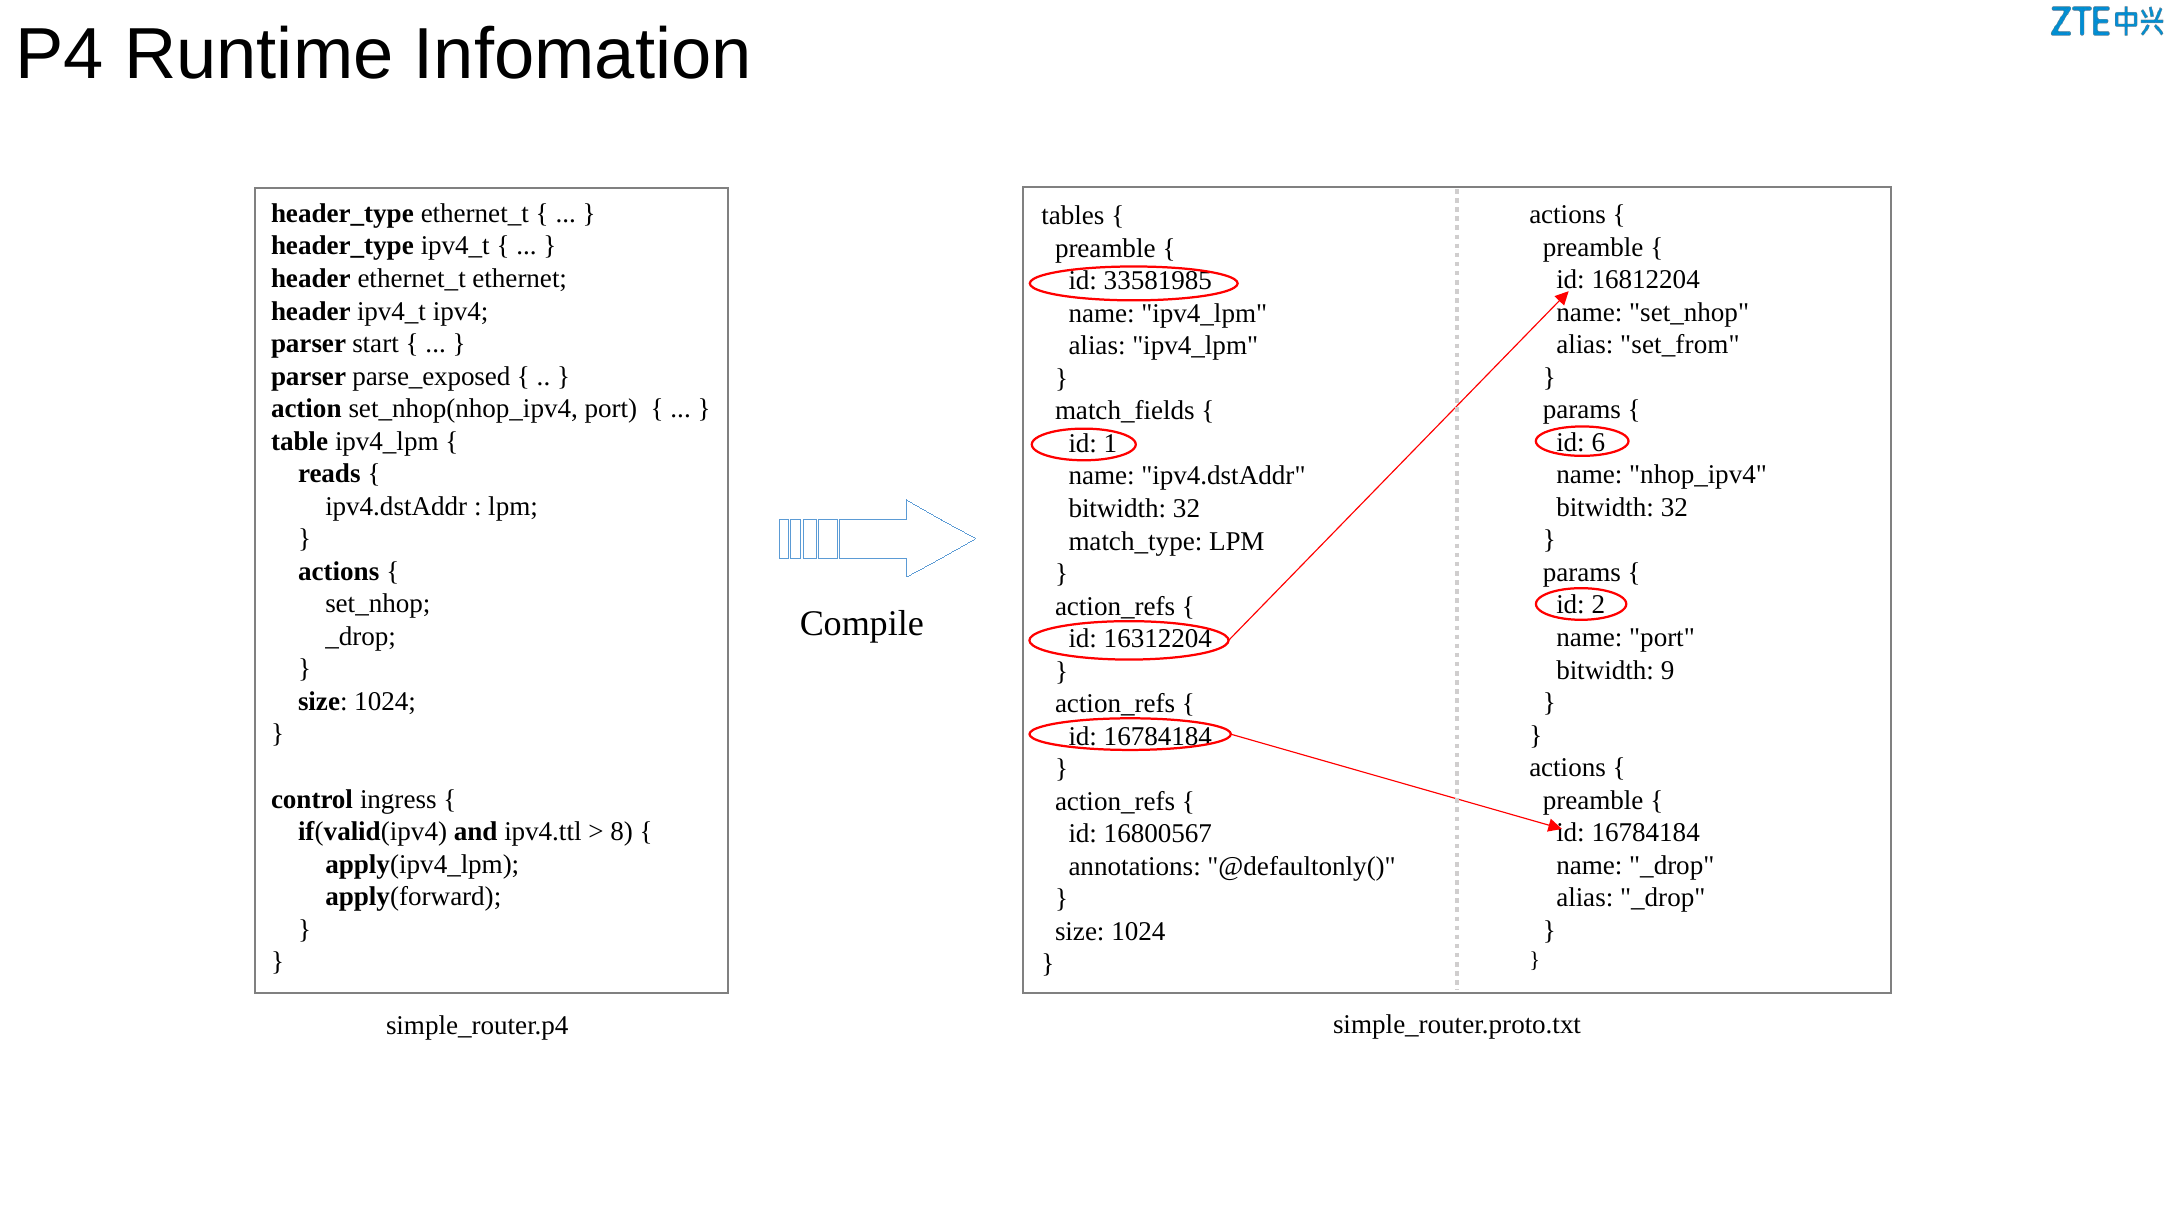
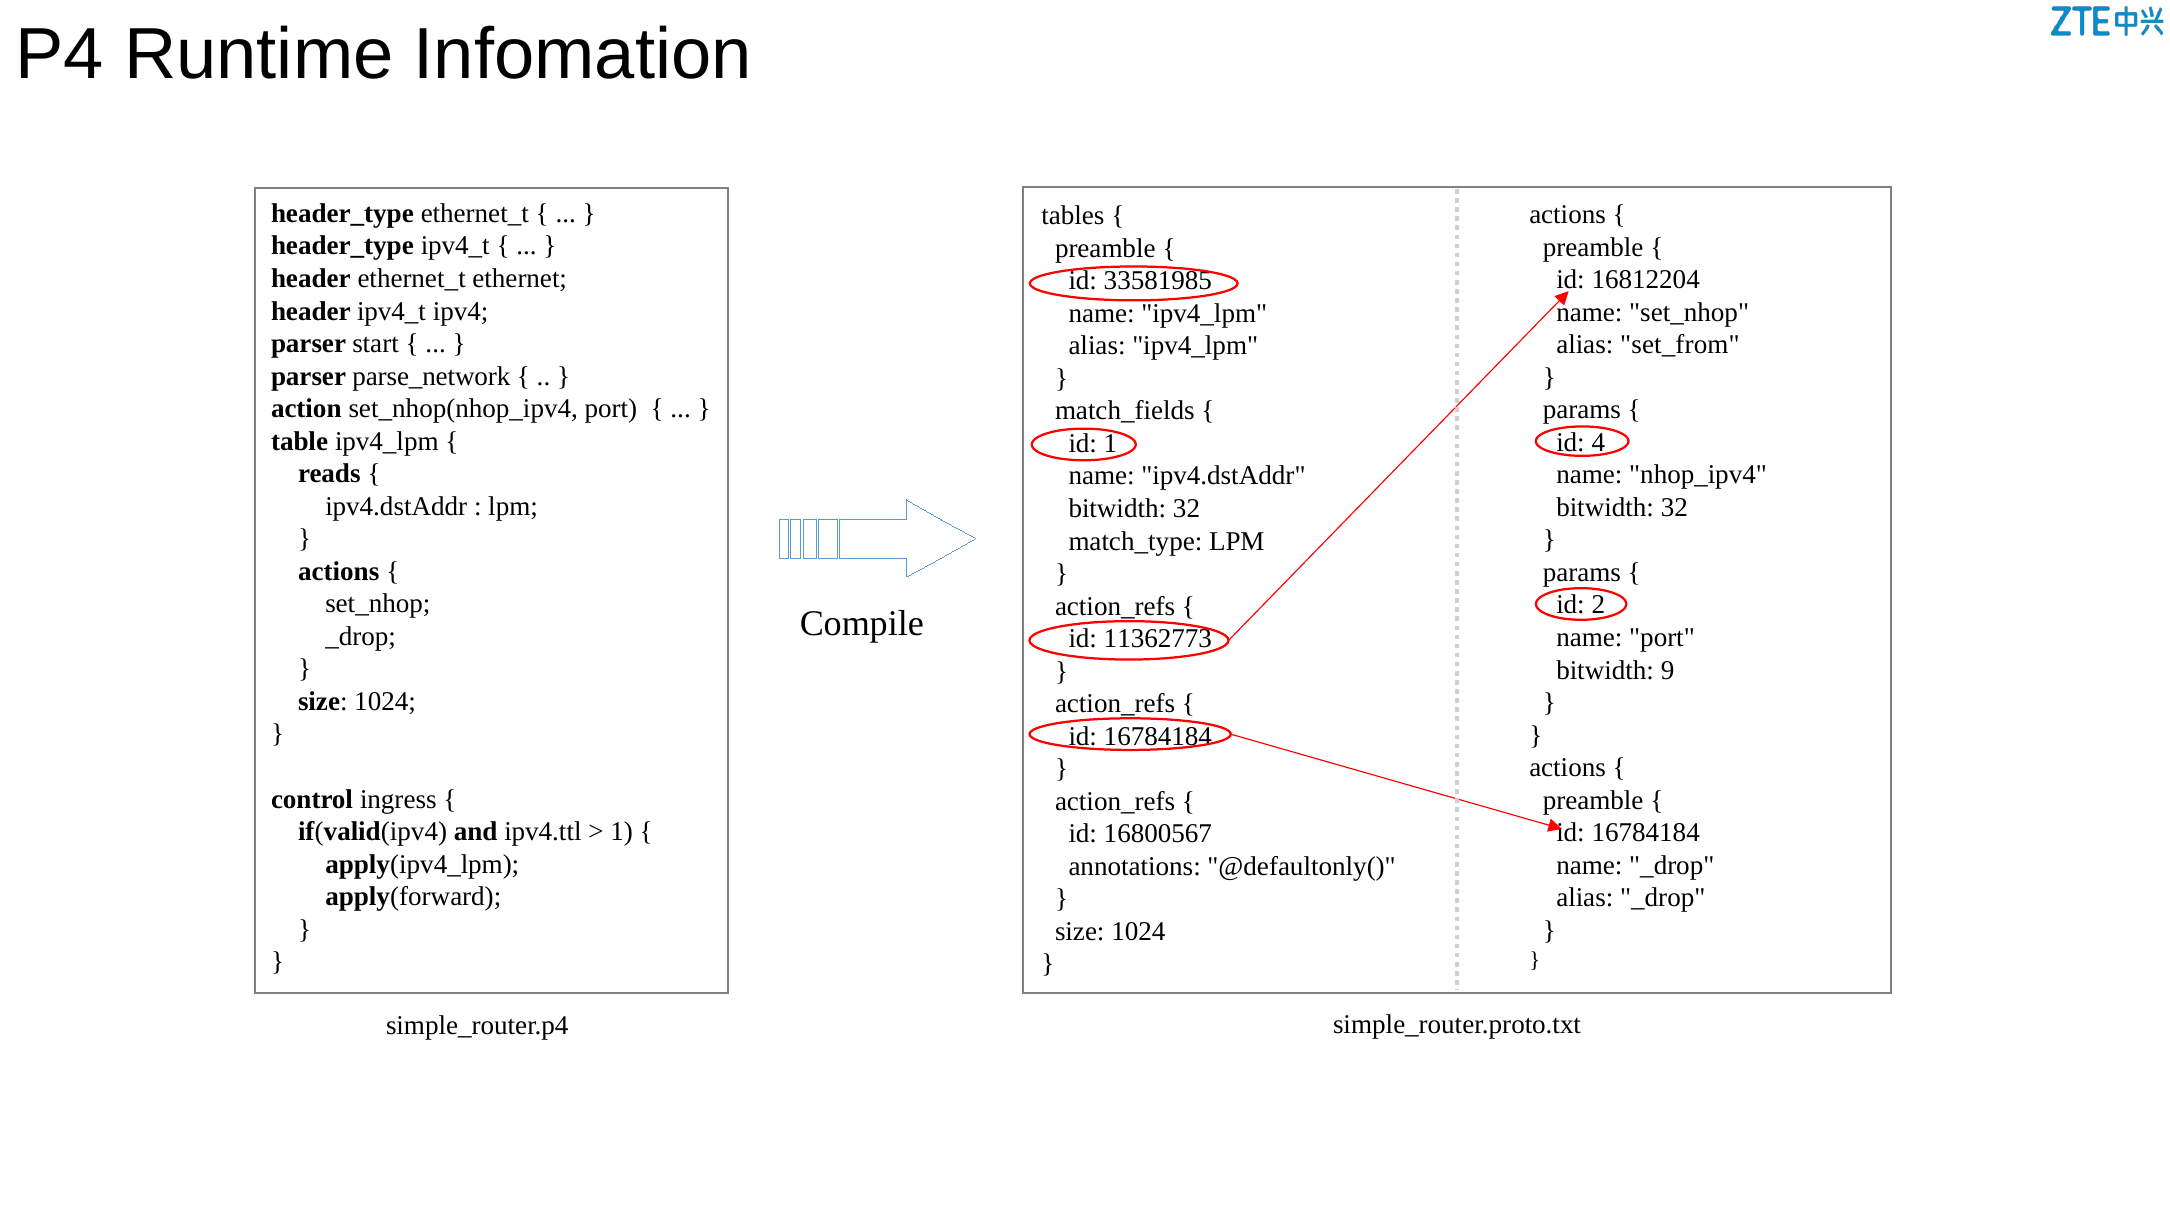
parse_exposed: parse_exposed -> parse_network (431, 376)
6: 6 -> 4 (1598, 443)
16312204: 16312204 -> 11362773 (1158, 639)
8: 8 -> 1 (622, 832)
